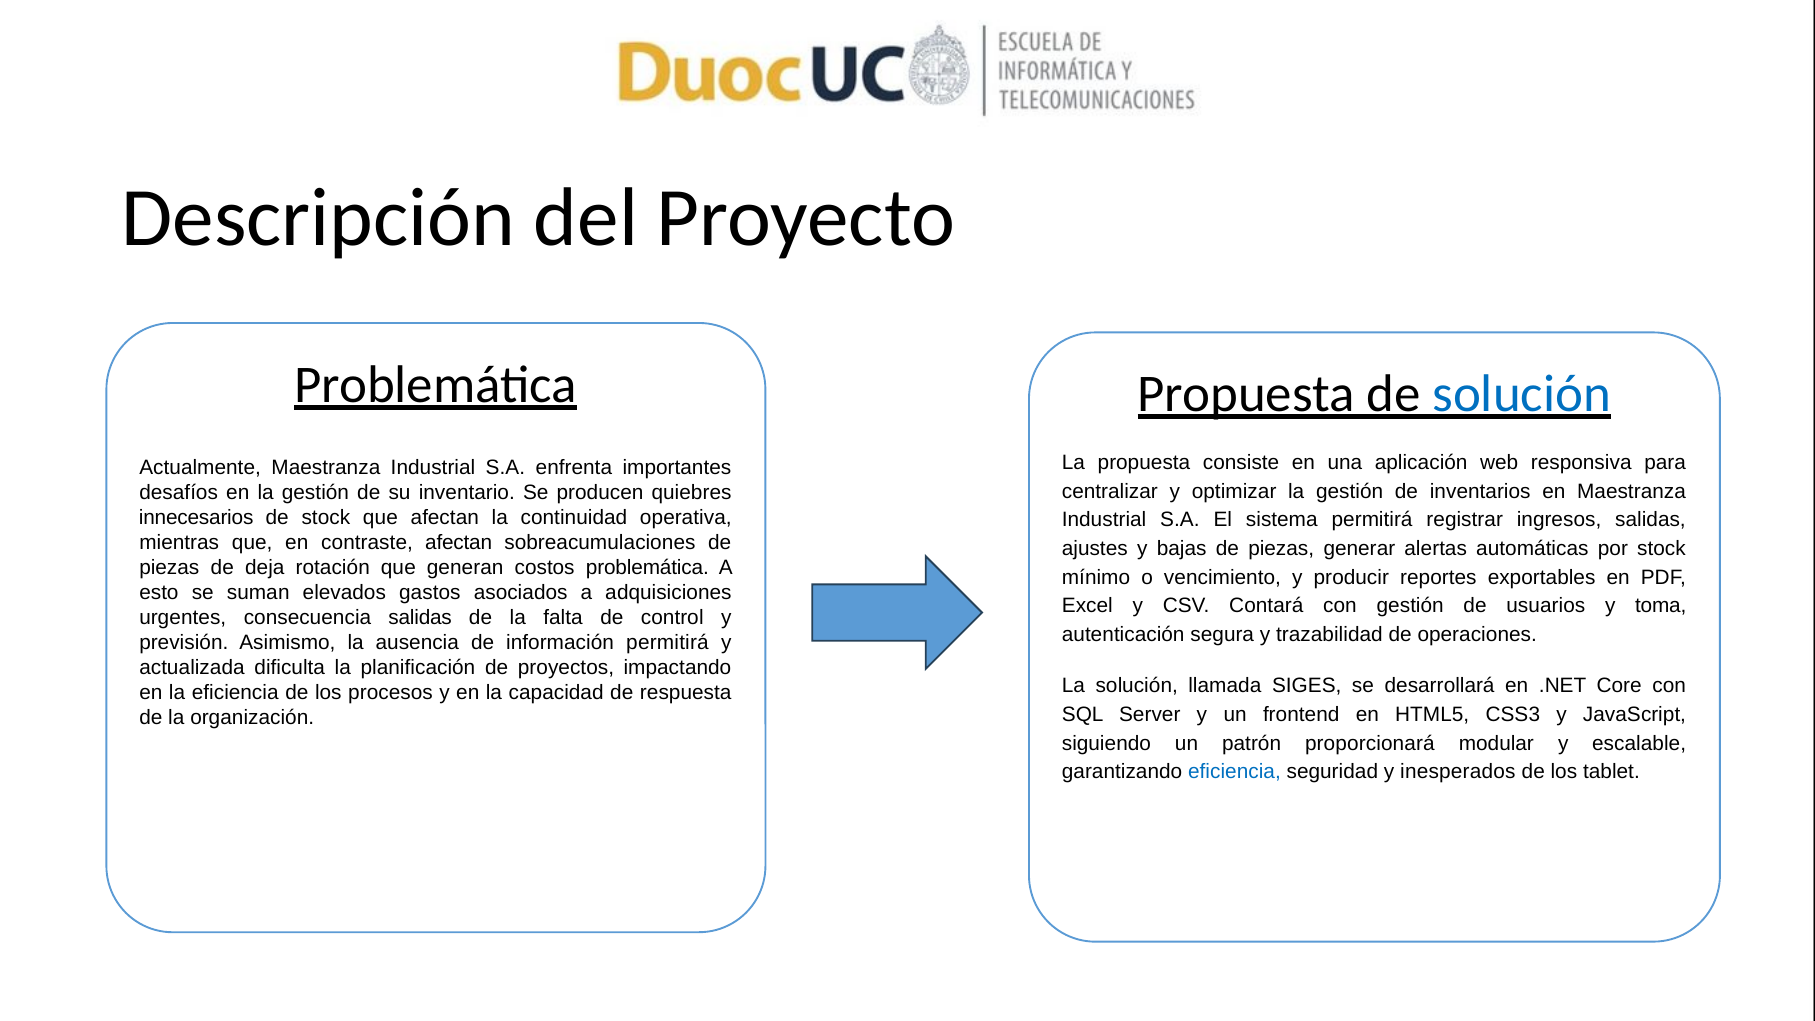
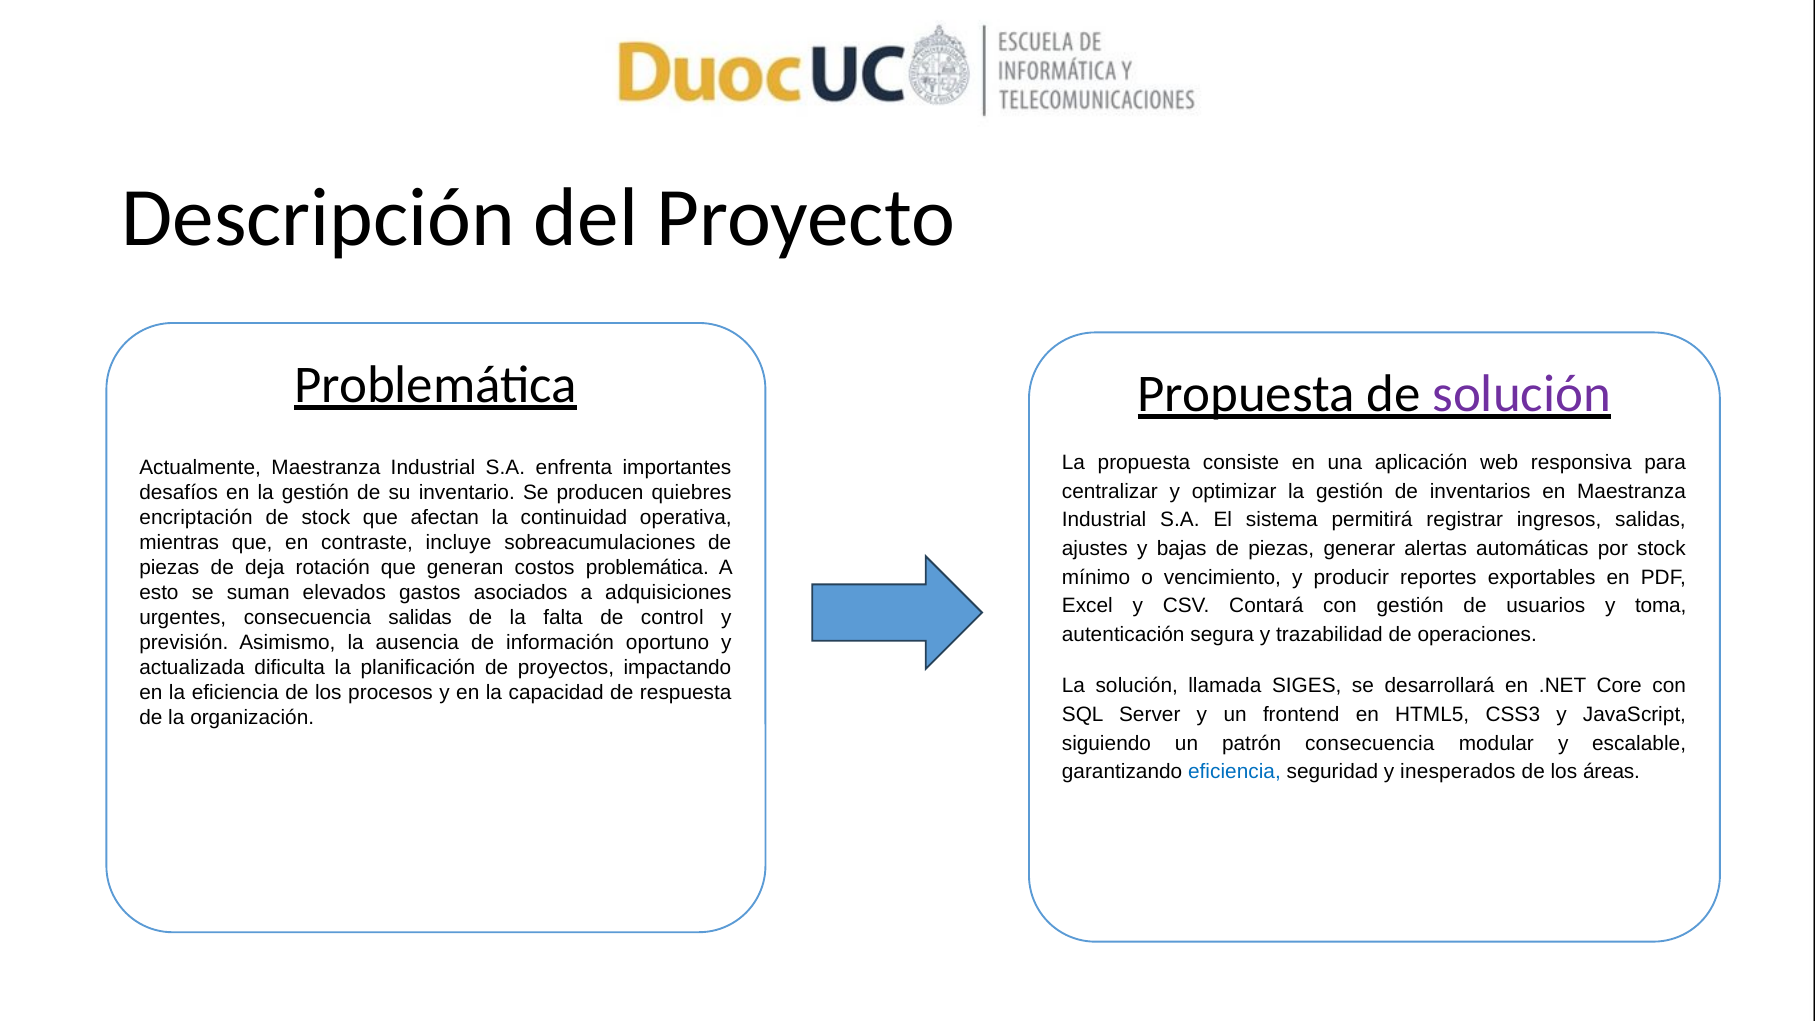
solución colour: blue -> purple (1522, 394)
innecesarios: innecesarios -> encriptación (196, 517)
contraste afectan: afectan -> incluye (458, 542)
información permitirá: permitirá -> oportuno (668, 642)
patrón proporcionará: proporcionará -> consecuencia (1370, 743)
tablet: tablet -> áreas (1612, 772)
